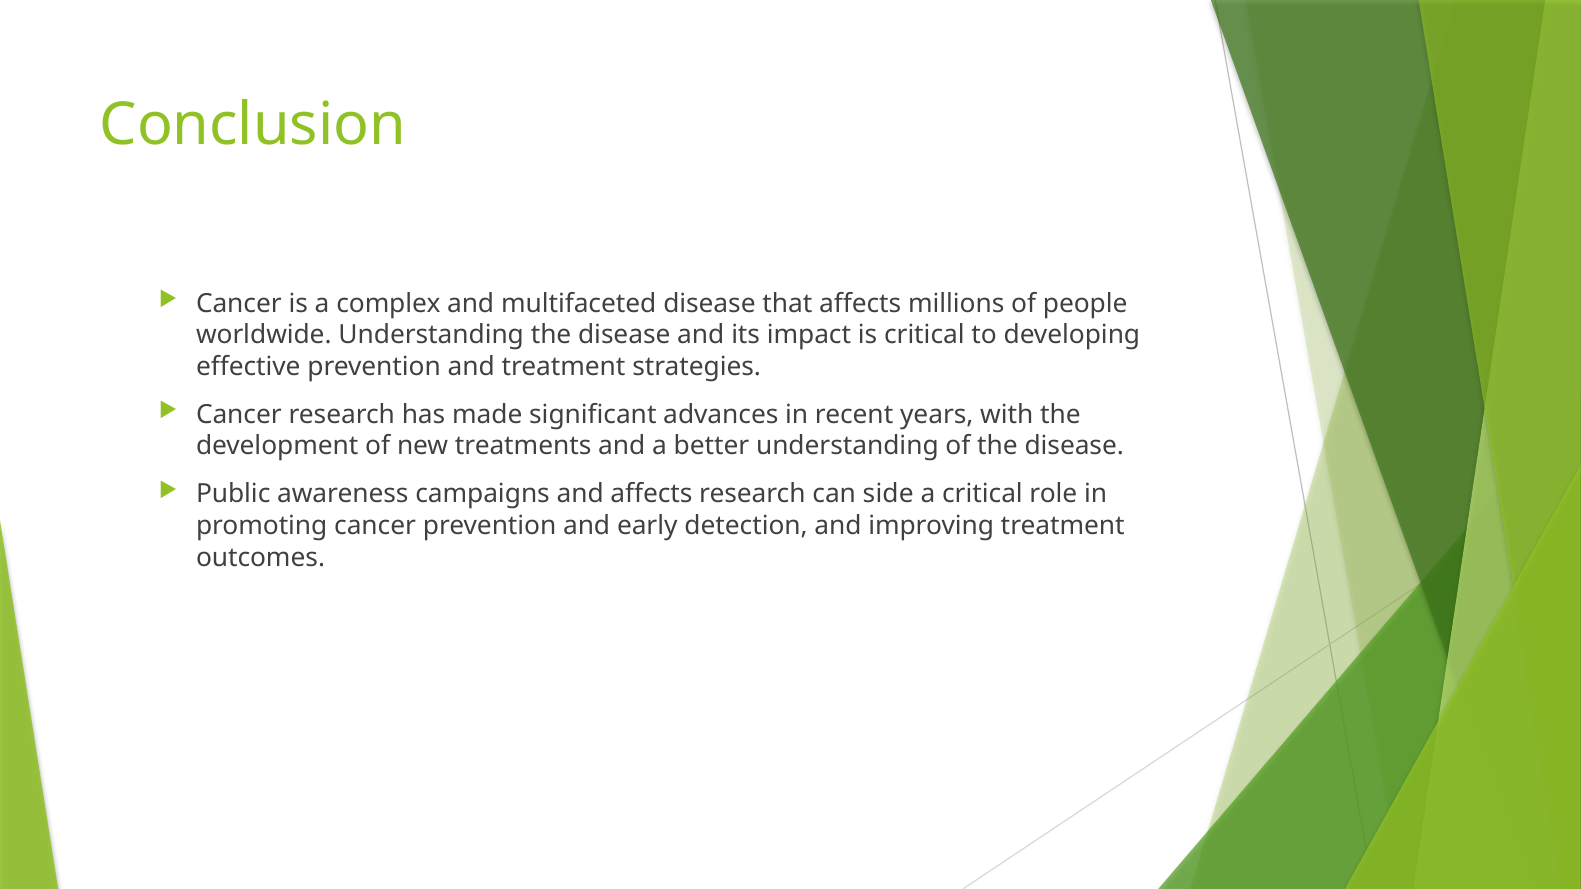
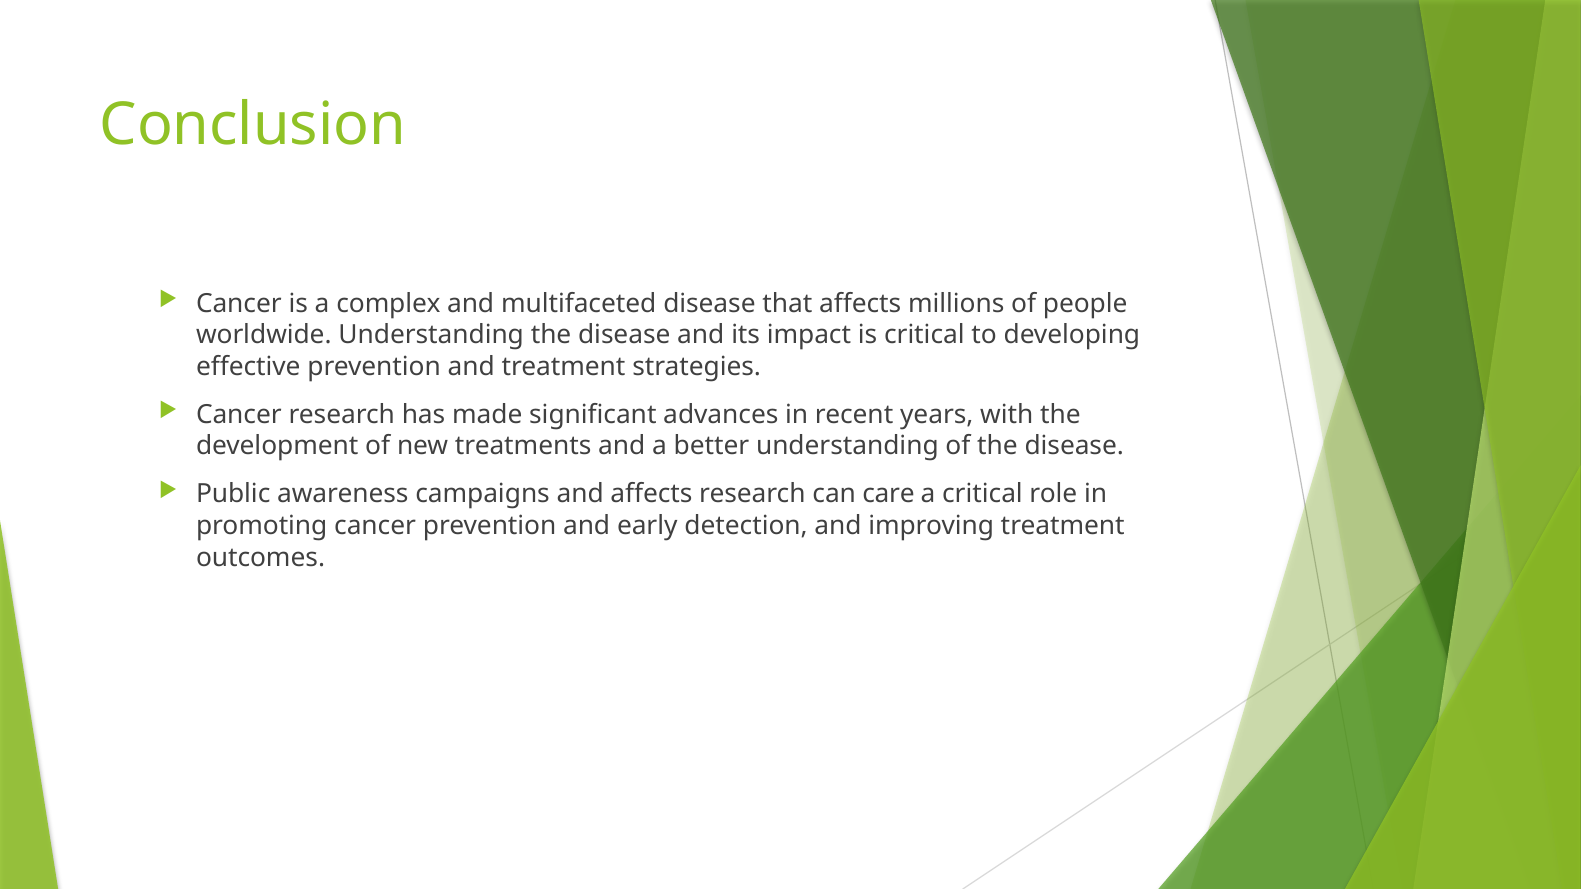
side: side -> care (888, 494)
